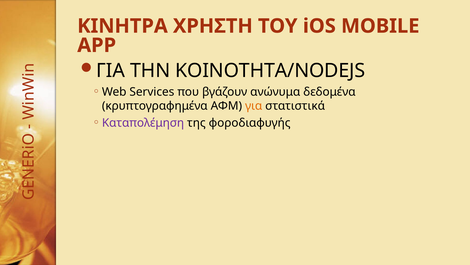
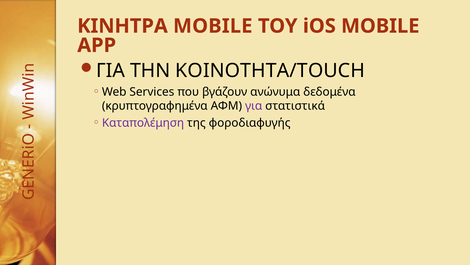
ΚΙΝΗΤΡΑ ΧΡΗΣΤΗ: ΧΡΗΣΤΗ -> MOBILE (213, 26)
ΚΟΙΝΟΤΗΤΑ/NODEJS: ΚΟΙΝΟΤΗΤΑ/NODEJS -> ΚΟΙΝΟΤΗΤΑ/TOUCH (270, 71)
για colour: orange -> purple (254, 106)
